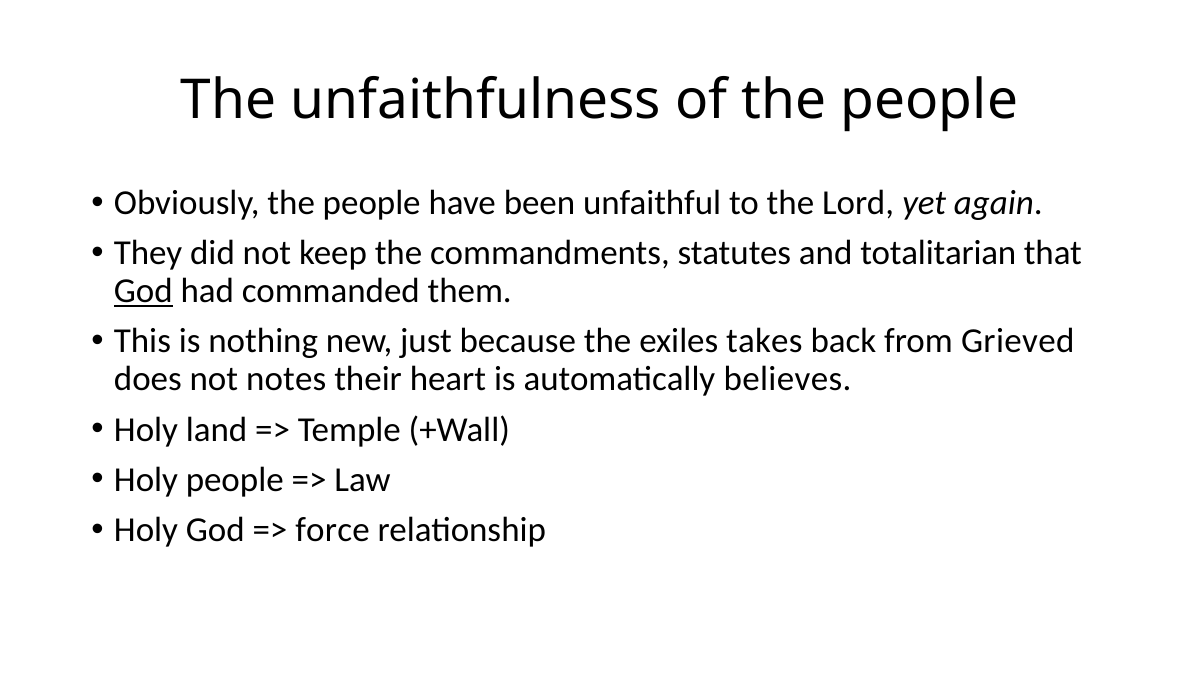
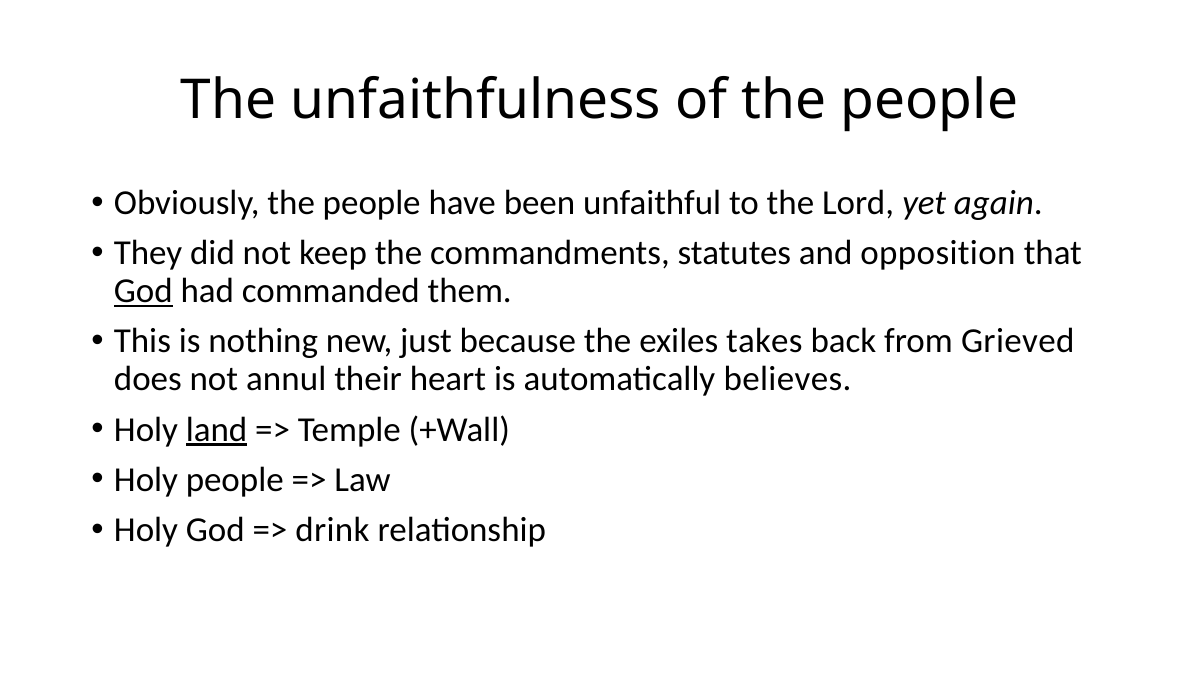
totalitarian: totalitarian -> opposition (938, 253)
notes: notes -> annul (286, 379)
land underline: none -> present (217, 429)
force: force -> drink (332, 530)
